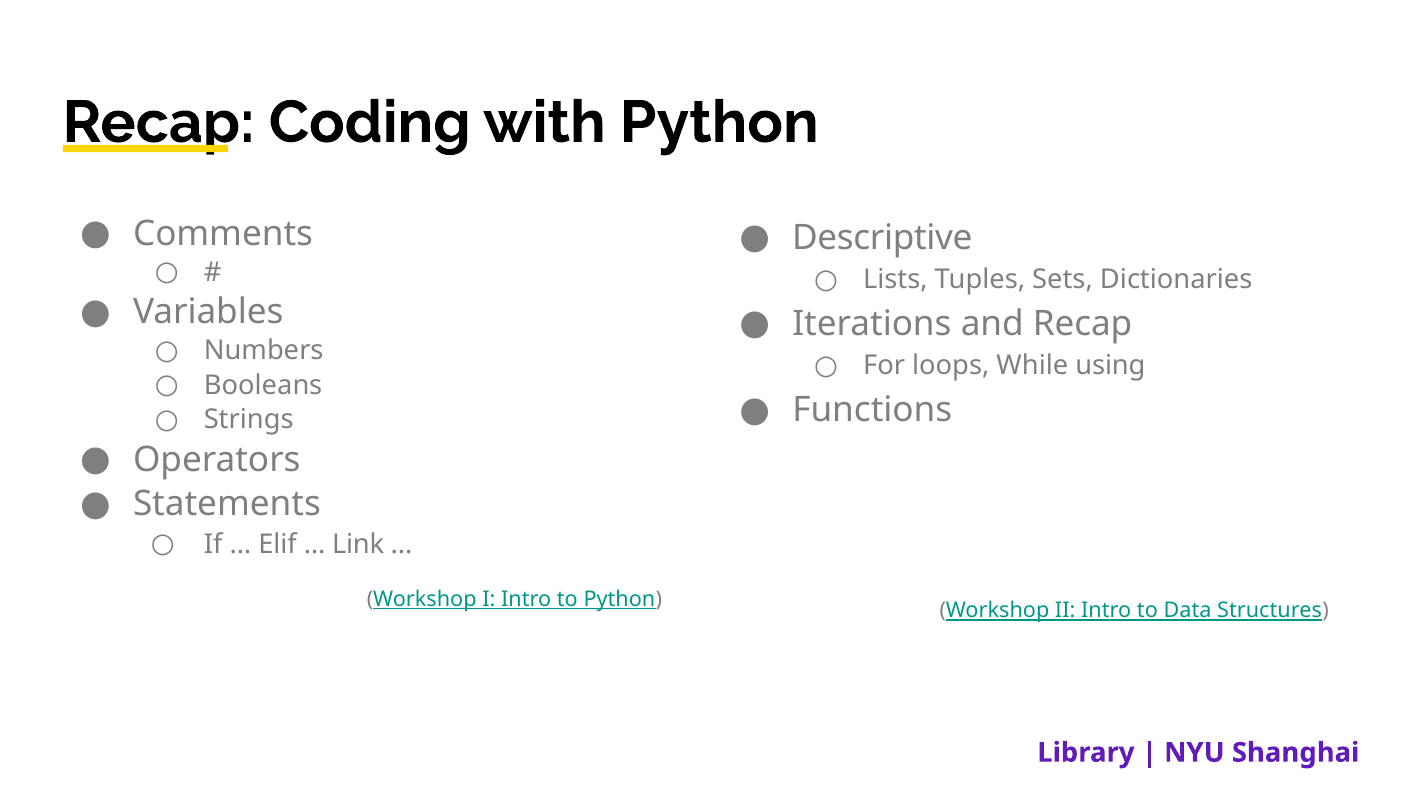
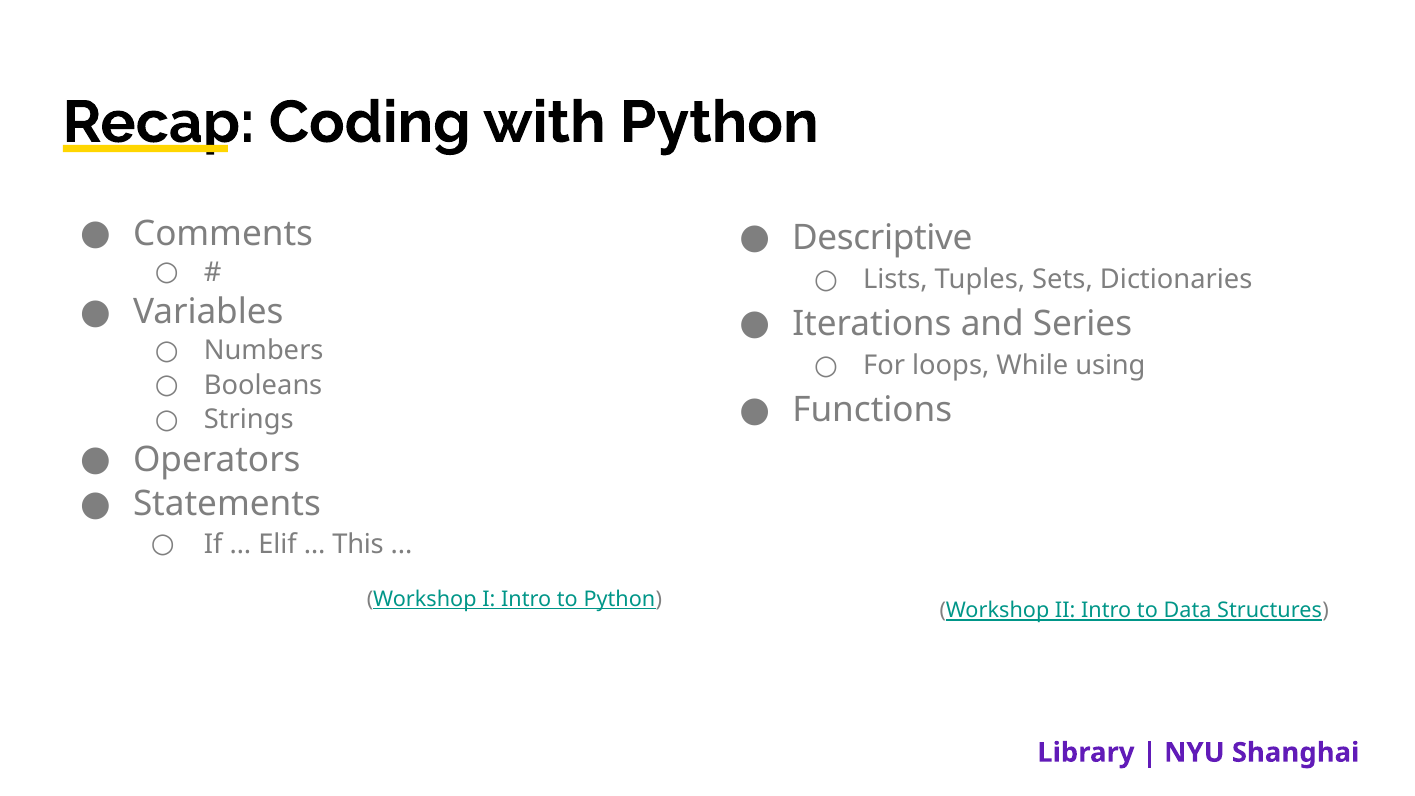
and Recap: Recap -> Series (1082, 324)
Link: Link -> This (358, 545)
